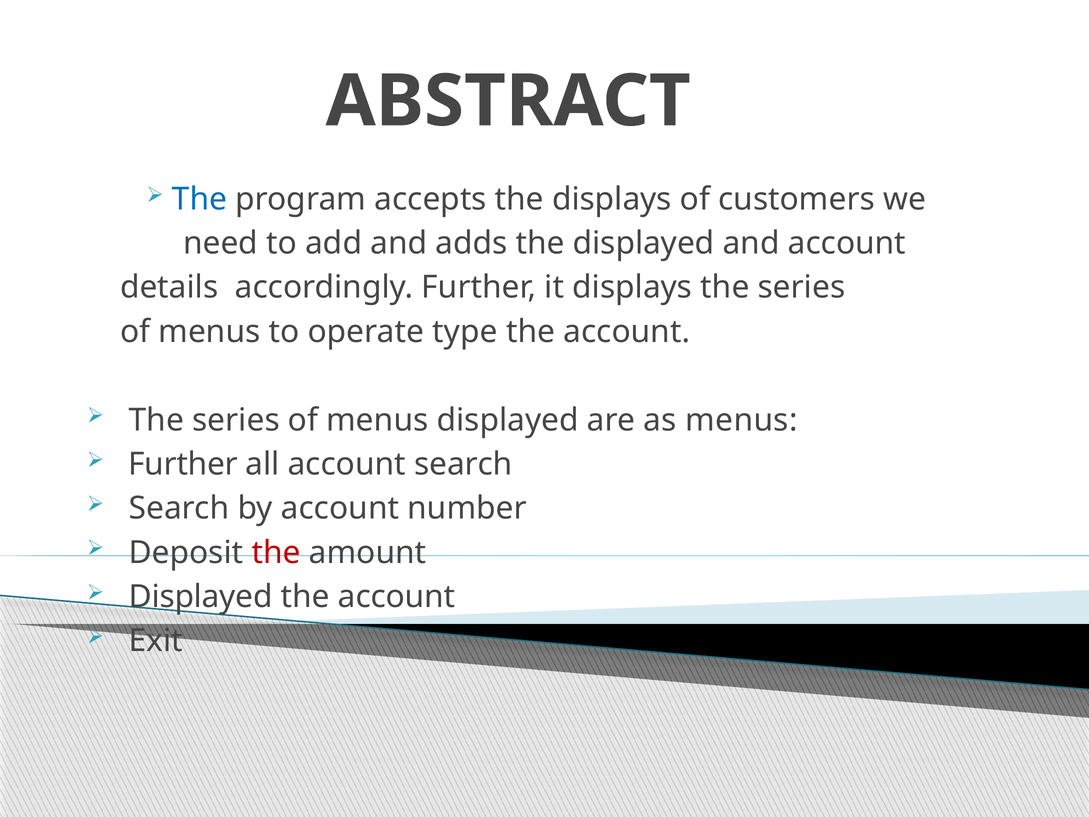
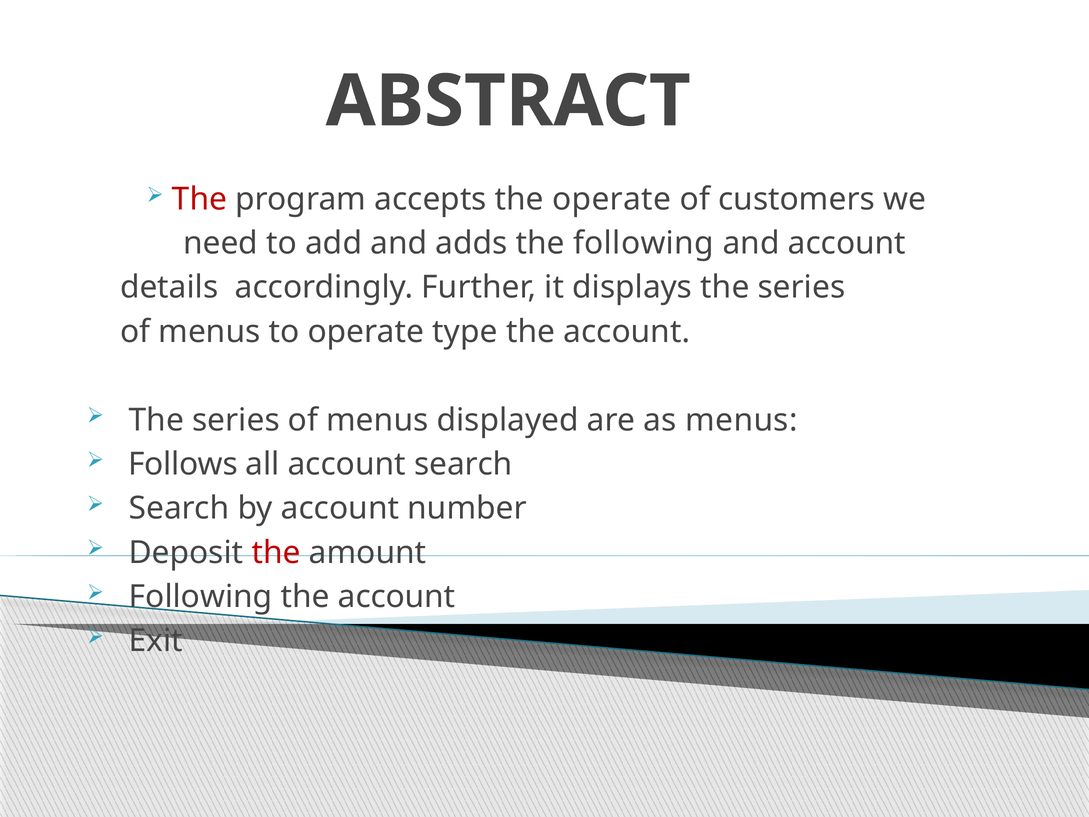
The colour: blue -> red (200, 199)
the displays: displays -> operate (612, 199)
the displayed: displayed -> following (644, 243)
Further: Further -> Follows (183, 464)
Displayed: Displayed -> Following (201, 597)
